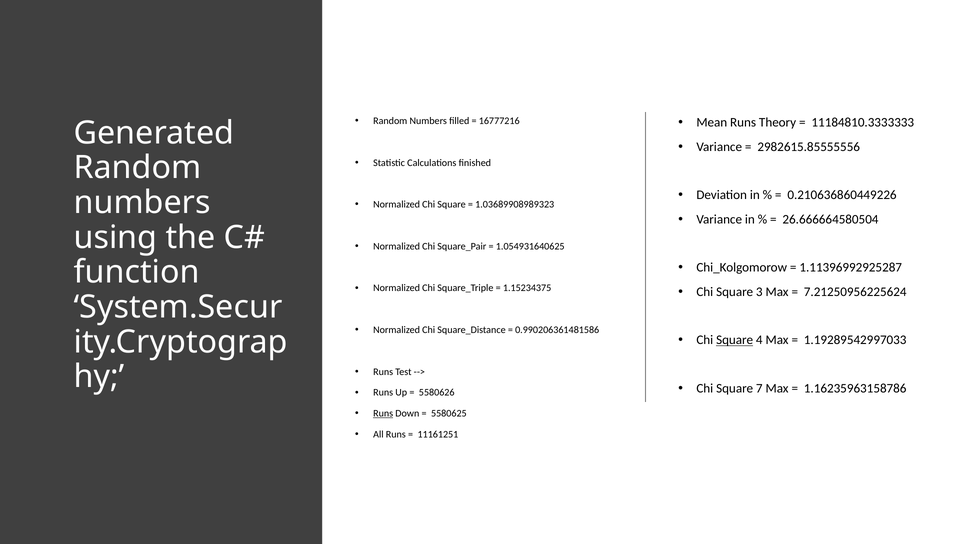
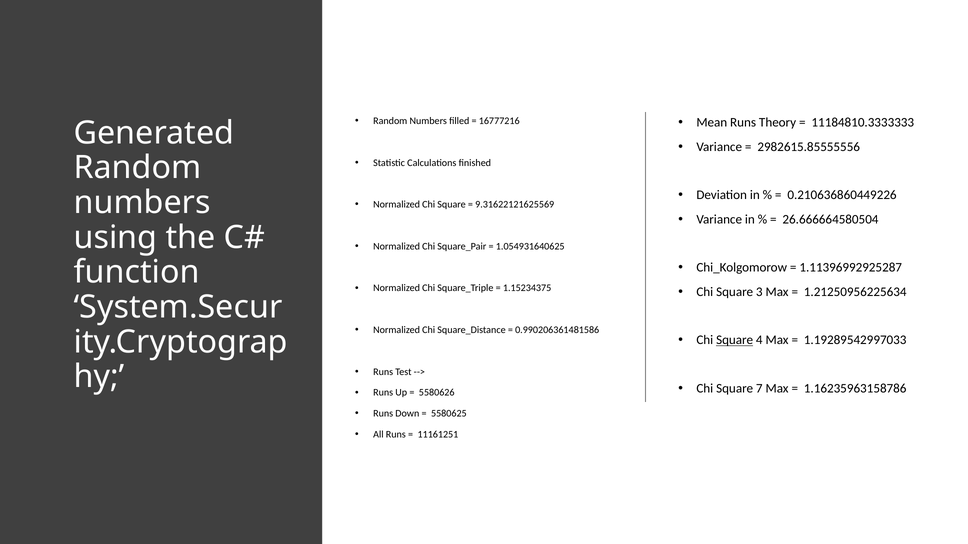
1.03689908989323: 1.03689908989323 -> 9.31622121625569 (515, 205)
7.21250956225624: 7.21250956225624 -> 1.21250956225634 (855, 292)
Runs underline: present -> none (383, 414)
